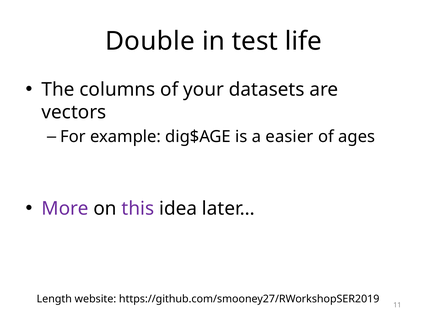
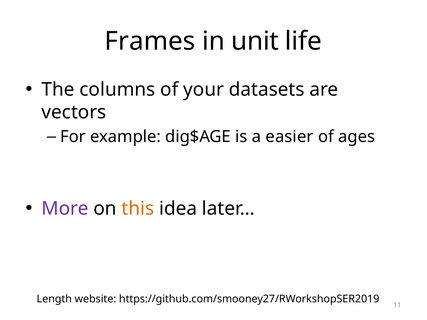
Double: Double -> Frames (150, 41)
test: test -> unit (255, 41)
this colour: purple -> orange (138, 209)
